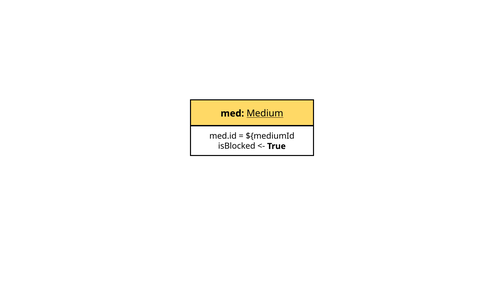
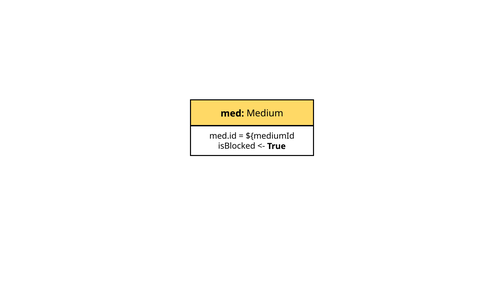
Medium underline: present -> none (265, 113)
